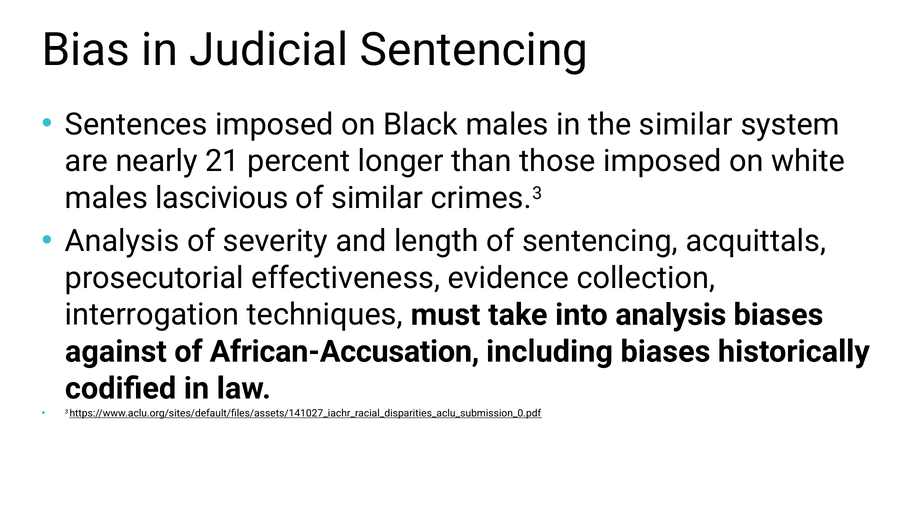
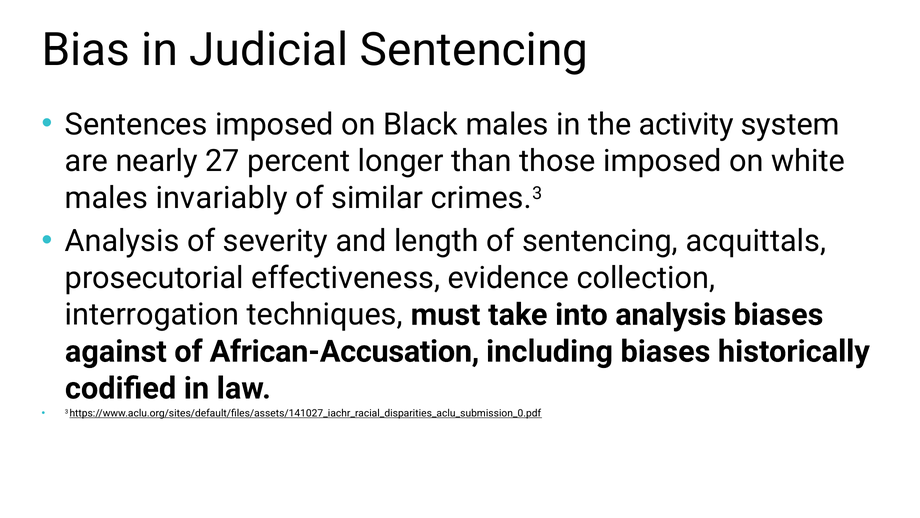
the similar: similar -> activity (686, 124)
21: 21 -> 27 (222, 161)
lascivious: lascivious -> invariably (222, 198)
